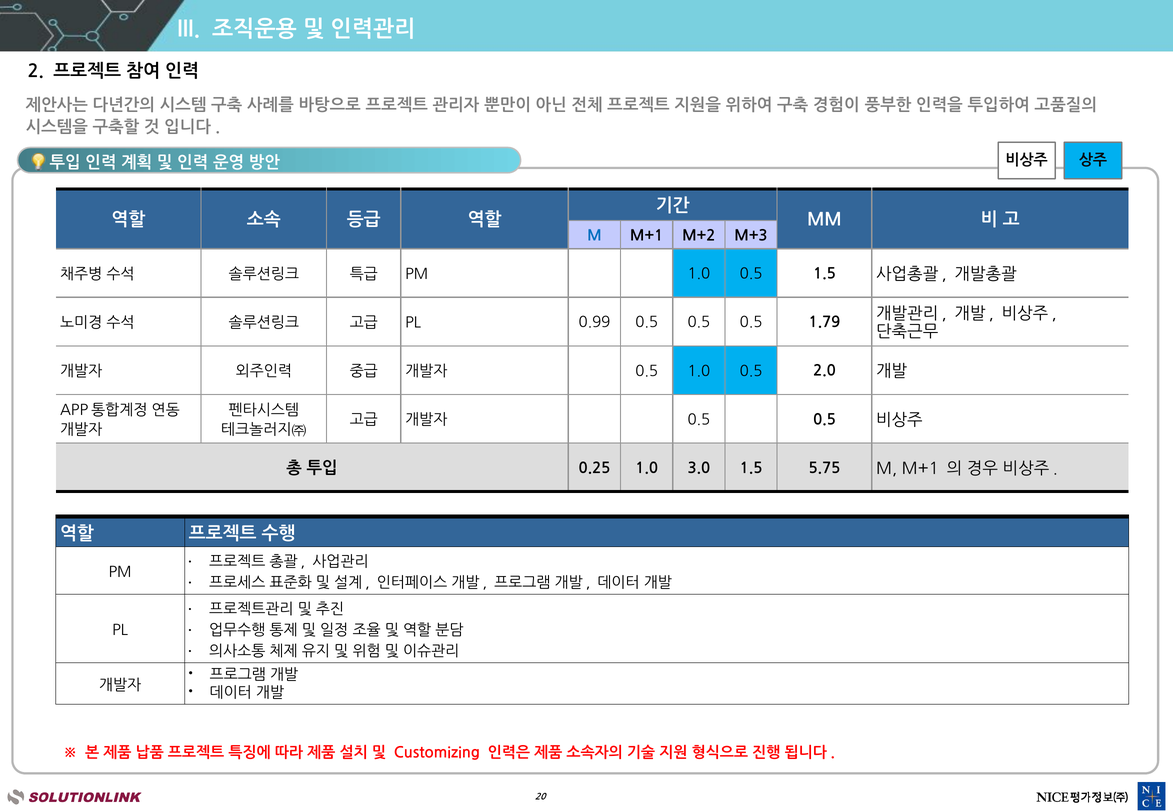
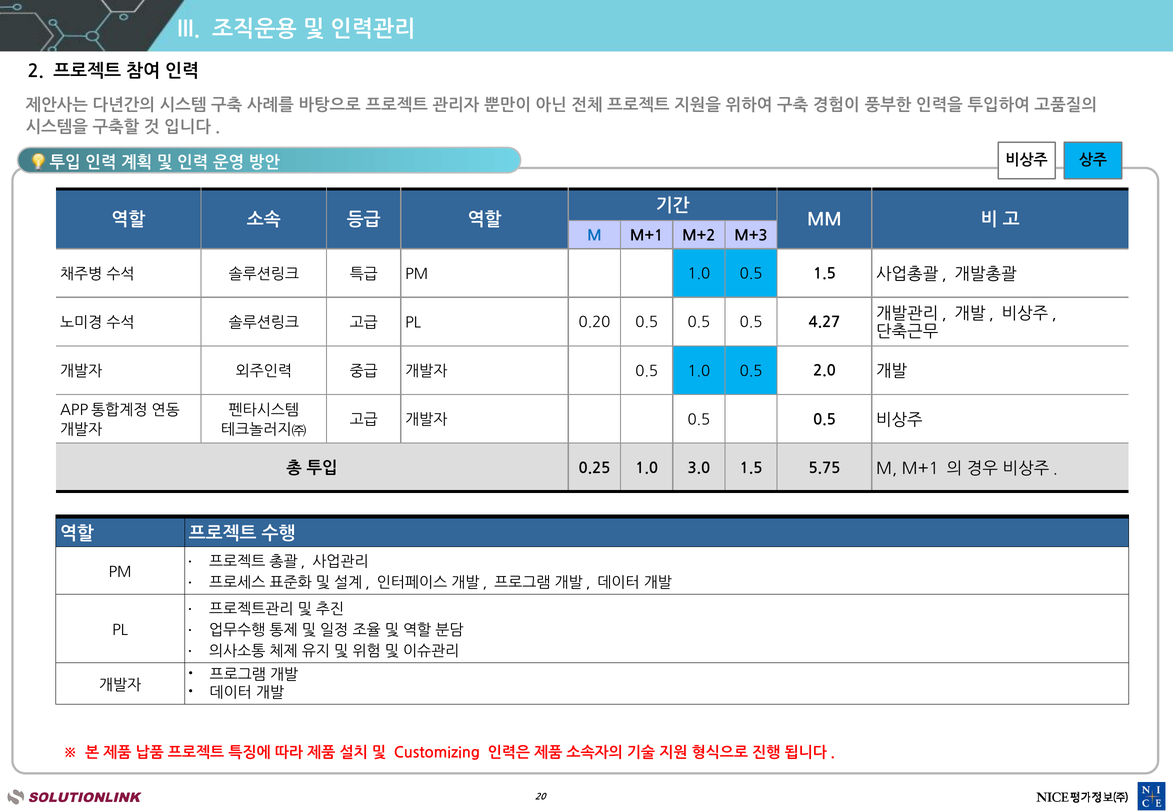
0.99: 0.99 -> 0.20 (594, 323)
1.79: 1.79 -> 4.27 (824, 322)
